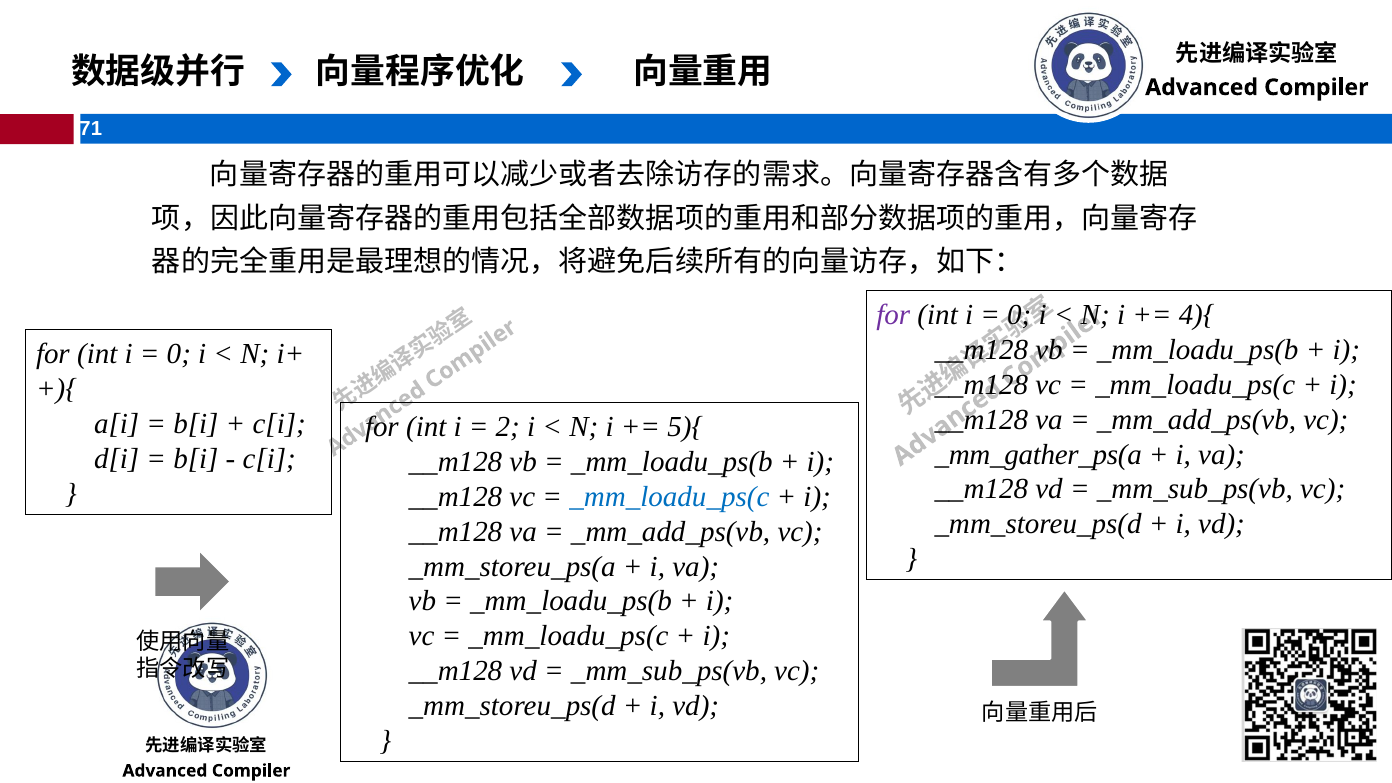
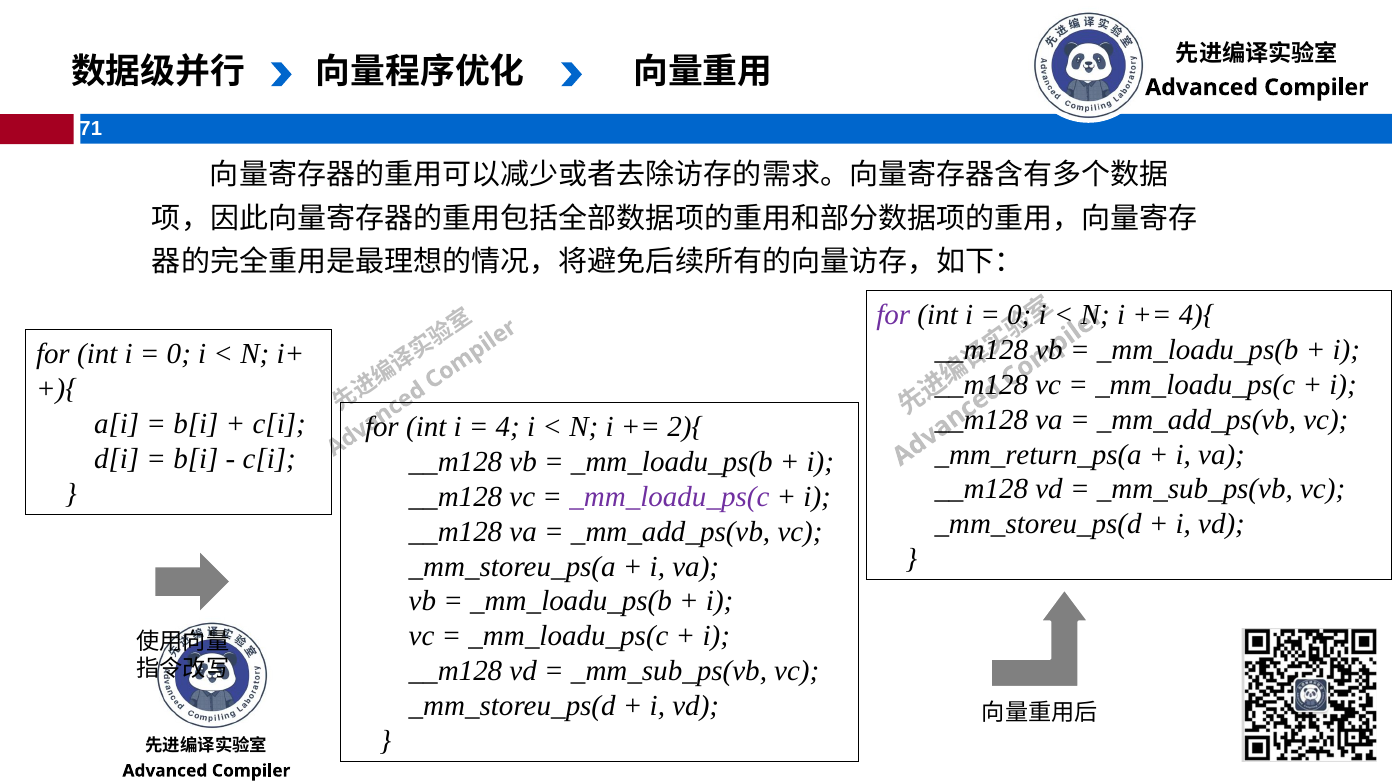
2: 2 -> 4 (508, 427)
5){: 5){ -> 2){ (685, 427)
_mm_gather_ps(a: _mm_gather_ps(a -> _mm_return_ps(a (1038, 454)
_mm_loadu_ps(c colour: blue -> purple (669, 497)
